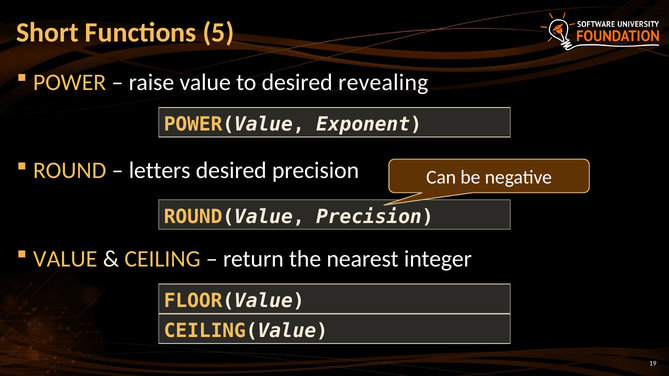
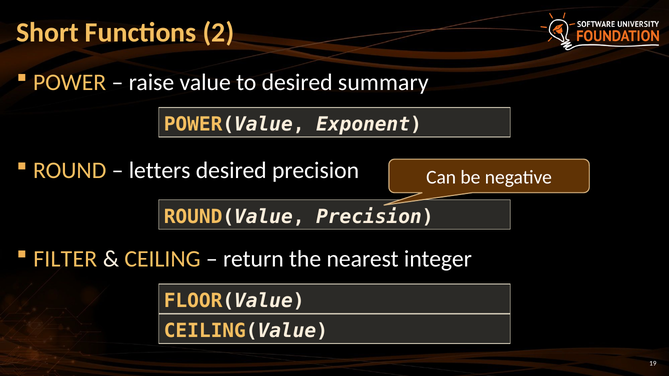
5: 5 -> 2 (219, 33)
revealing: revealing -> summary (383, 82)
VALUE: VALUE -> FILTER (65, 259)
